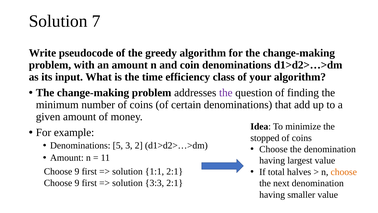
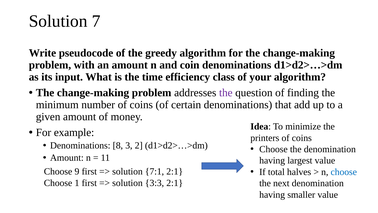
stopped: stopped -> printers (265, 138)
5: 5 -> 8 (118, 145)
choose colour: orange -> blue (344, 172)
1:1: 1:1 -> 7:1 (155, 171)
9: 9 -> 1 (77, 183)
